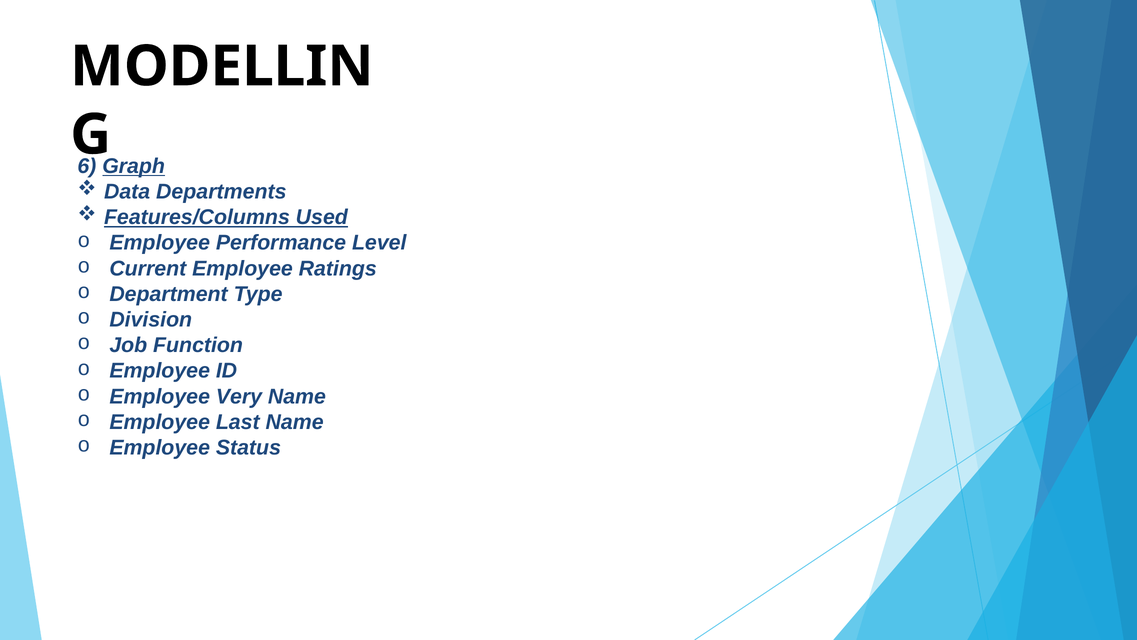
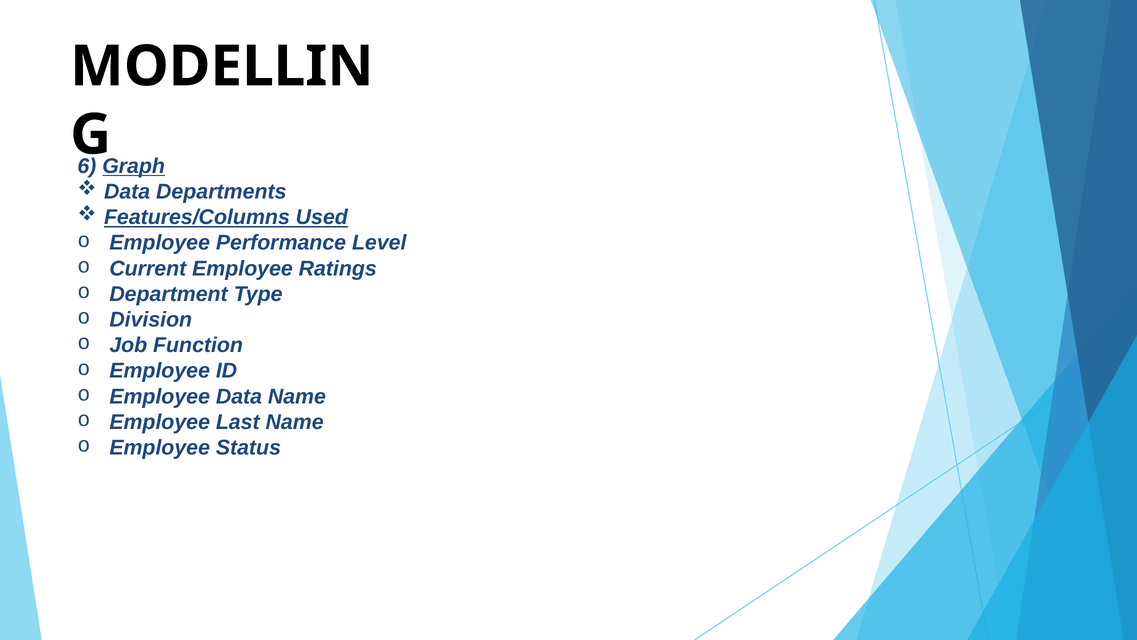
Employee Very: Very -> Data (239, 396)
